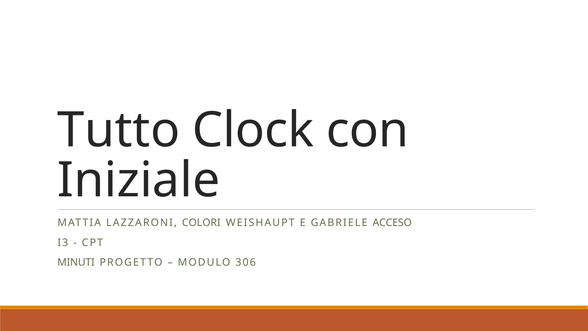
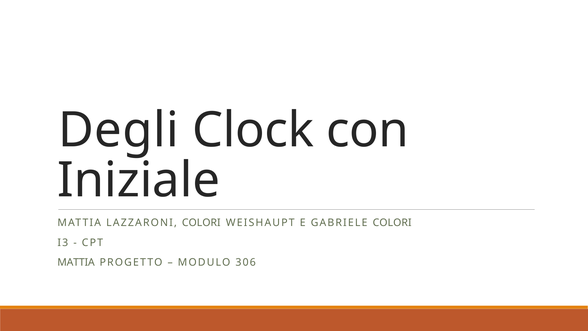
Tutto: Tutto -> Degli (118, 130)
GABRIELE ACCESO: ACCESO -> COLORI (392, 223)
MINUTI: MINUTI -> MATTIA (76, 262)
